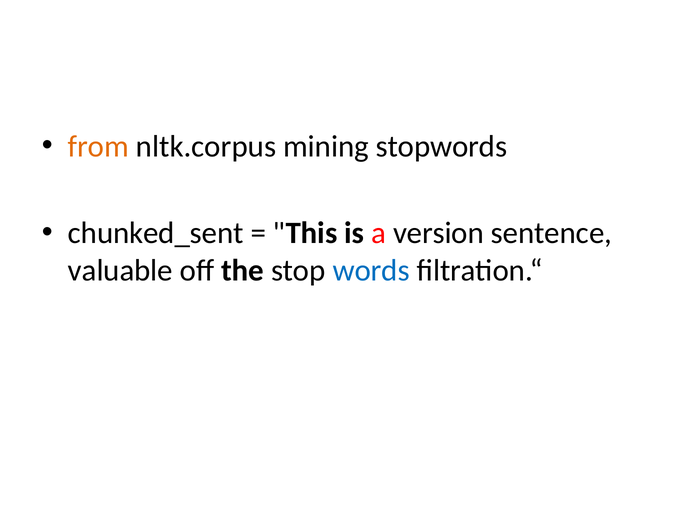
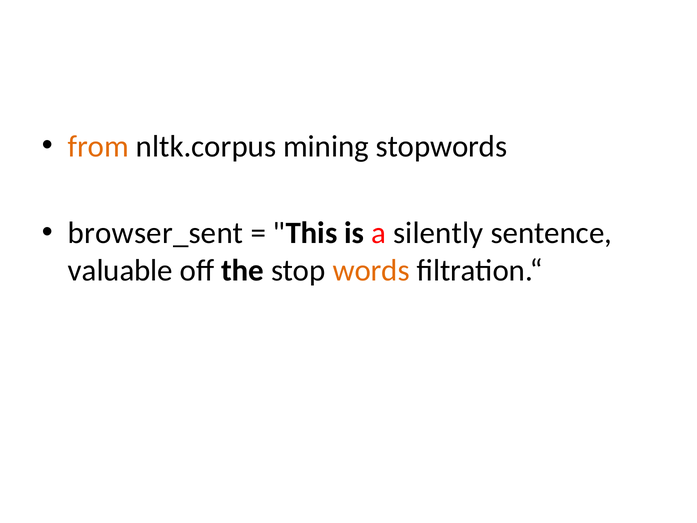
chunked_sent: chunked_sent -> browser_sent (156, 233)
version: version -> silently (438, 233)
words colour: blue -> orange (371, 270)
